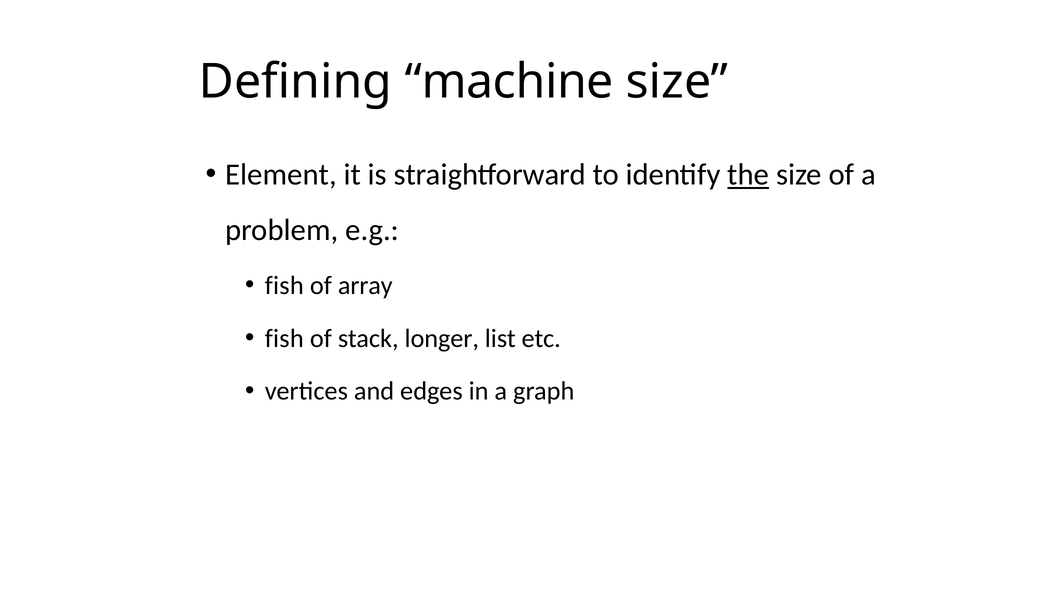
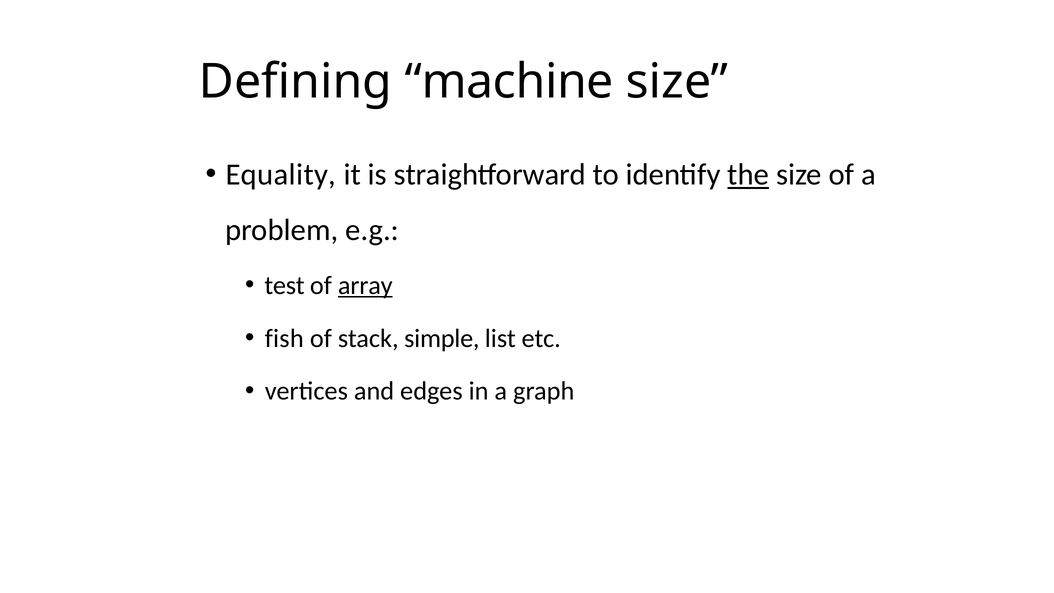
Element: Element -> Equality (281, 175)
fish: fish -> test (285, 285)
array underline: none -> present (365, 285)
longer: longer -> simple (442, 338)
